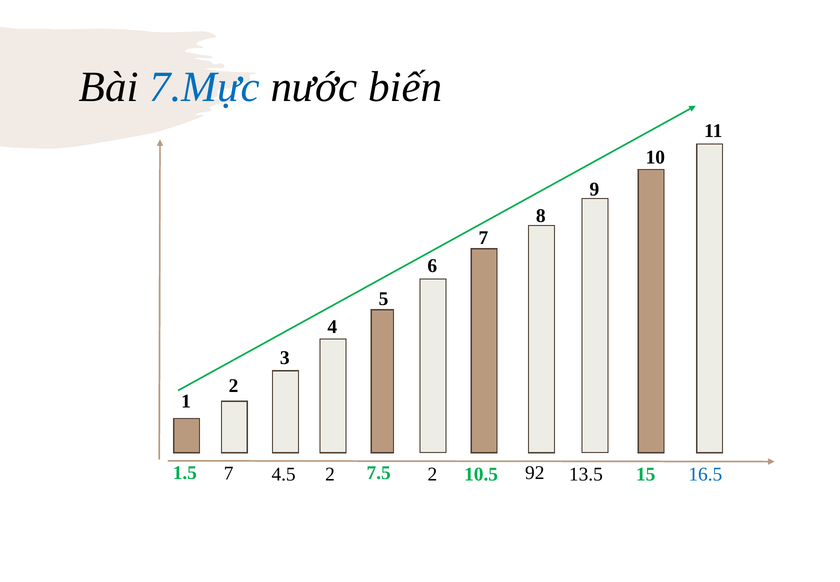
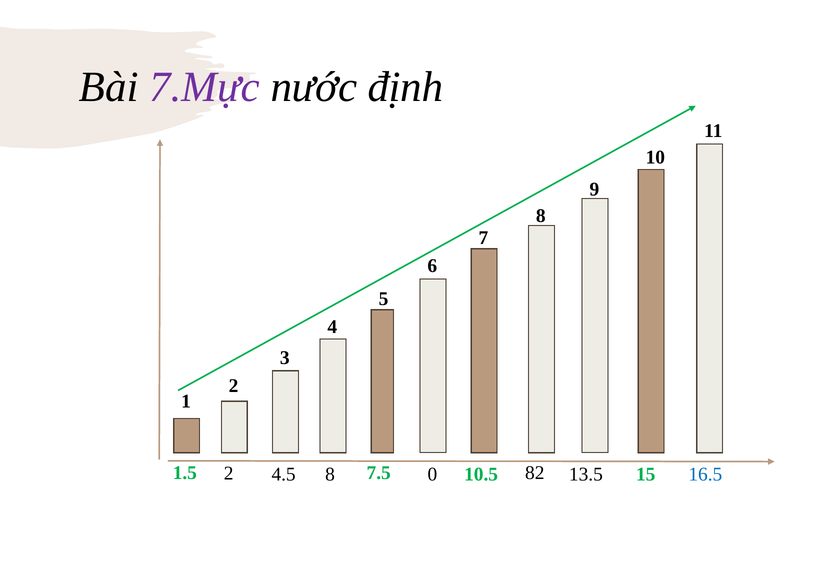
7.Mực colour: blue -> purple (205, 87)
biến: biến -> định (405, 87)
1.5 7: 7 -> 2 (229, 473)
4.5 2: 2 -> 8 (330, 474)
7.5 2: 2 -> 0 (432, 474)
92: 92 -> 82 (535, 473)
